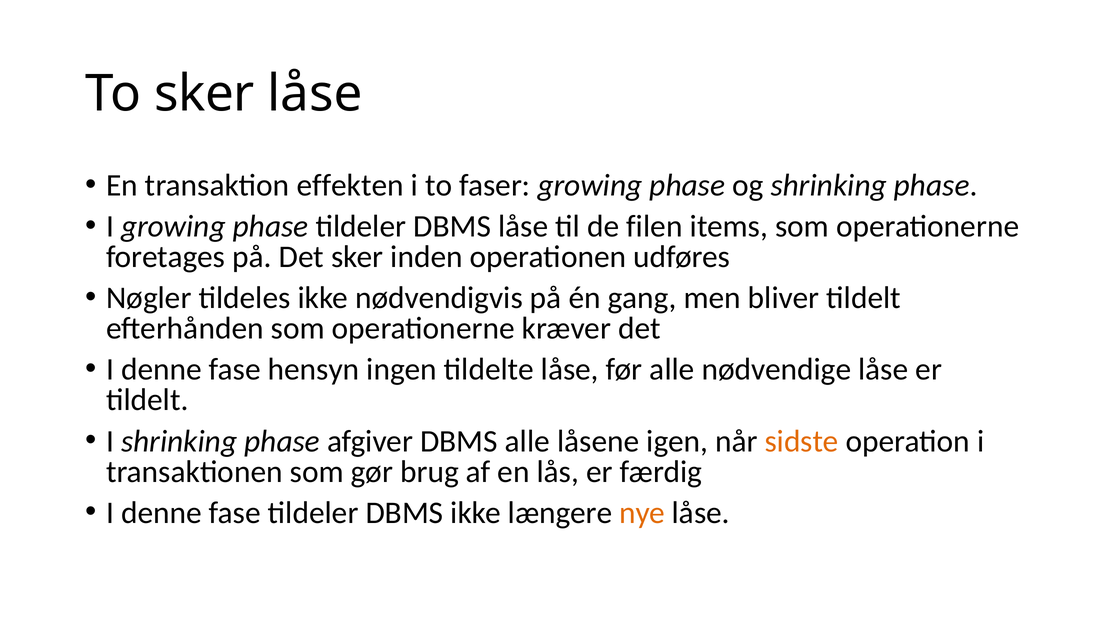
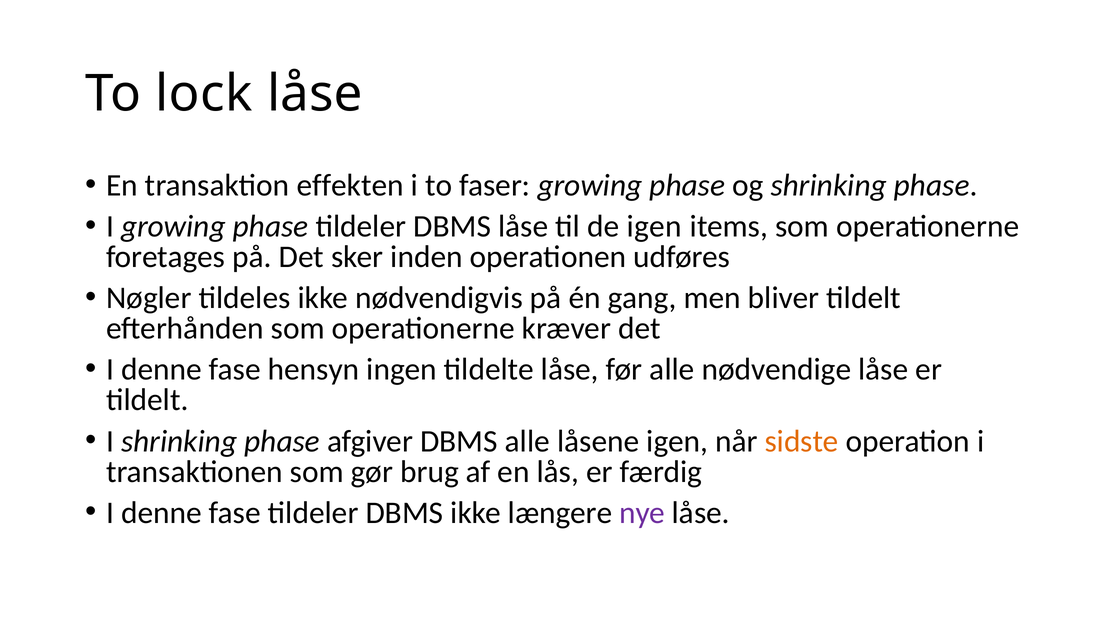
To sker: sker -> lock (204, 94)
de filen: filen -> igen (654, 227)
nye colour: orange -> purple (642, 513)
